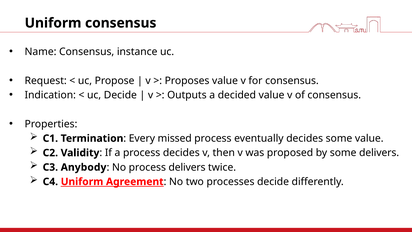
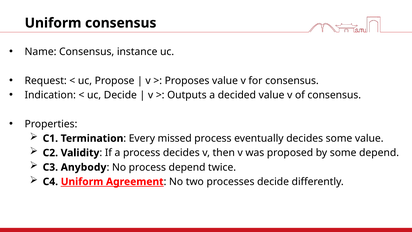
some delivers: delivers -> depend (379, 153)
process delivers: delivers -> depend (187, 167)
